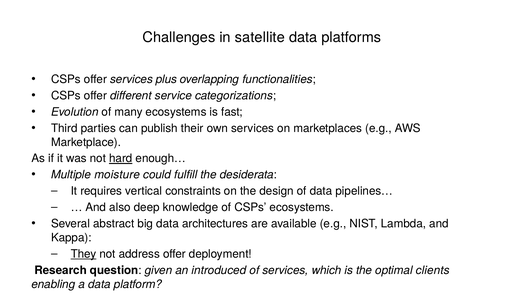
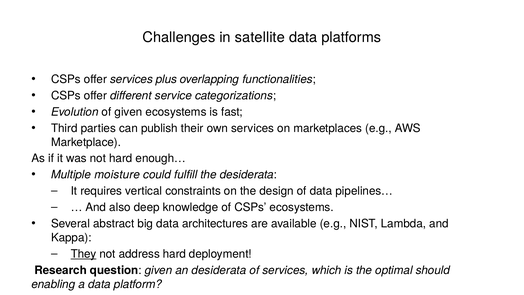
of many: many -> given (128, 112)
hard underline: present -> none (121, 158)
address offer: offer -> hard (174, 254)
an introduced: introduced -> desiderata (219, 270)
clients: clients -> should (433, 270)
